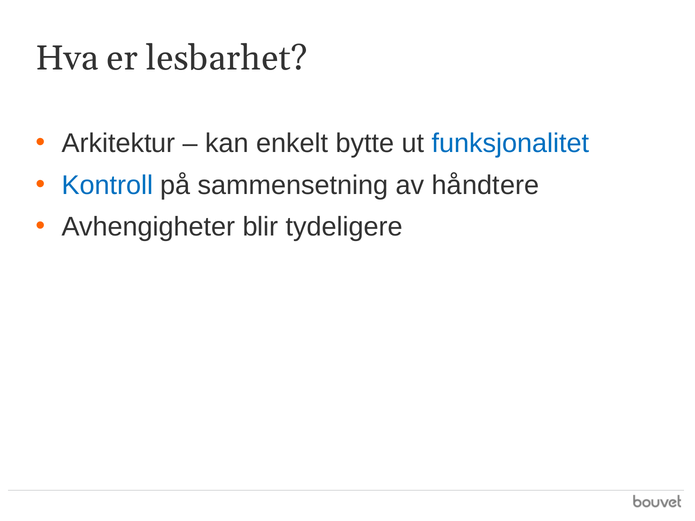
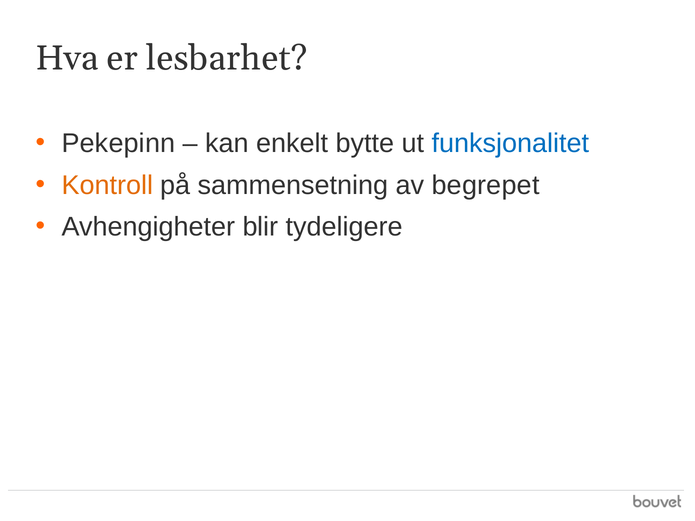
Arkitektur: Arkitektur -> Pekepinn (118, 144)
Kontroll colour: blue -> orange (107, 185)
håndtere: håndtere -> begrepet (486, 185)
